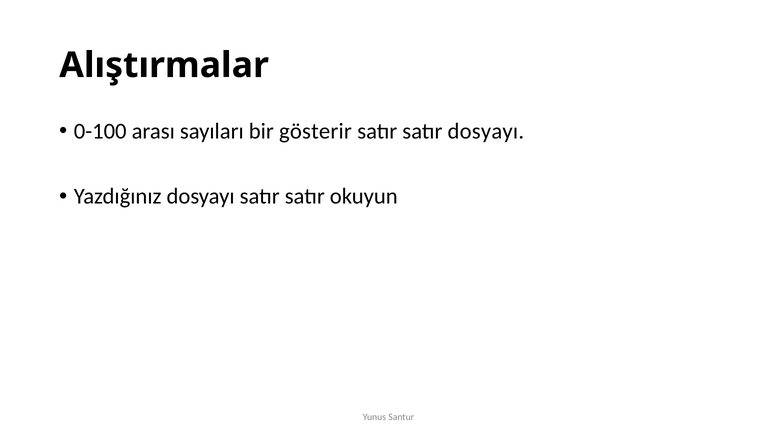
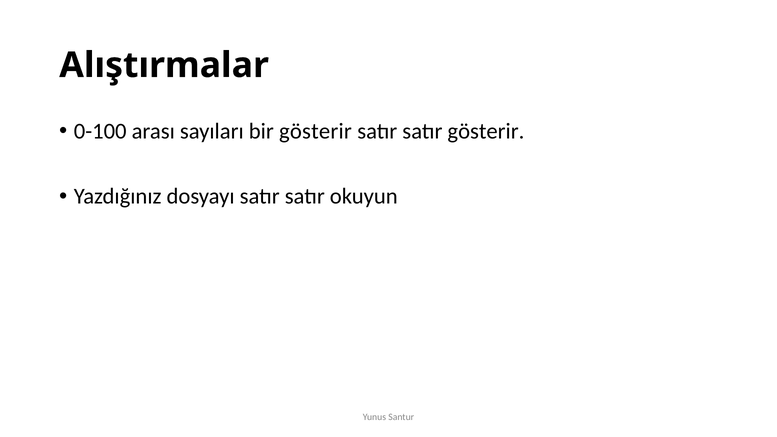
satır dosyayı: dosyayı -> gösterir (486, 131)
